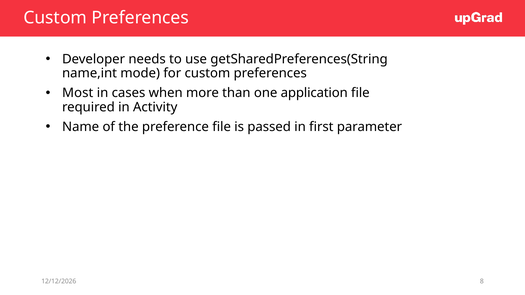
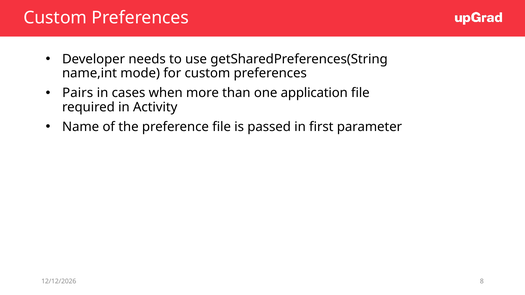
Most: Most -> Pairs (78, 93)
